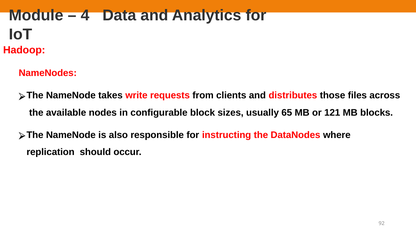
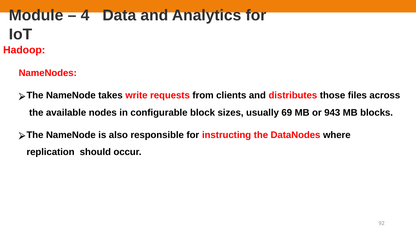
65: 65 -> 69 (287, 113)
121: 121 -> 943 (332, 113)
